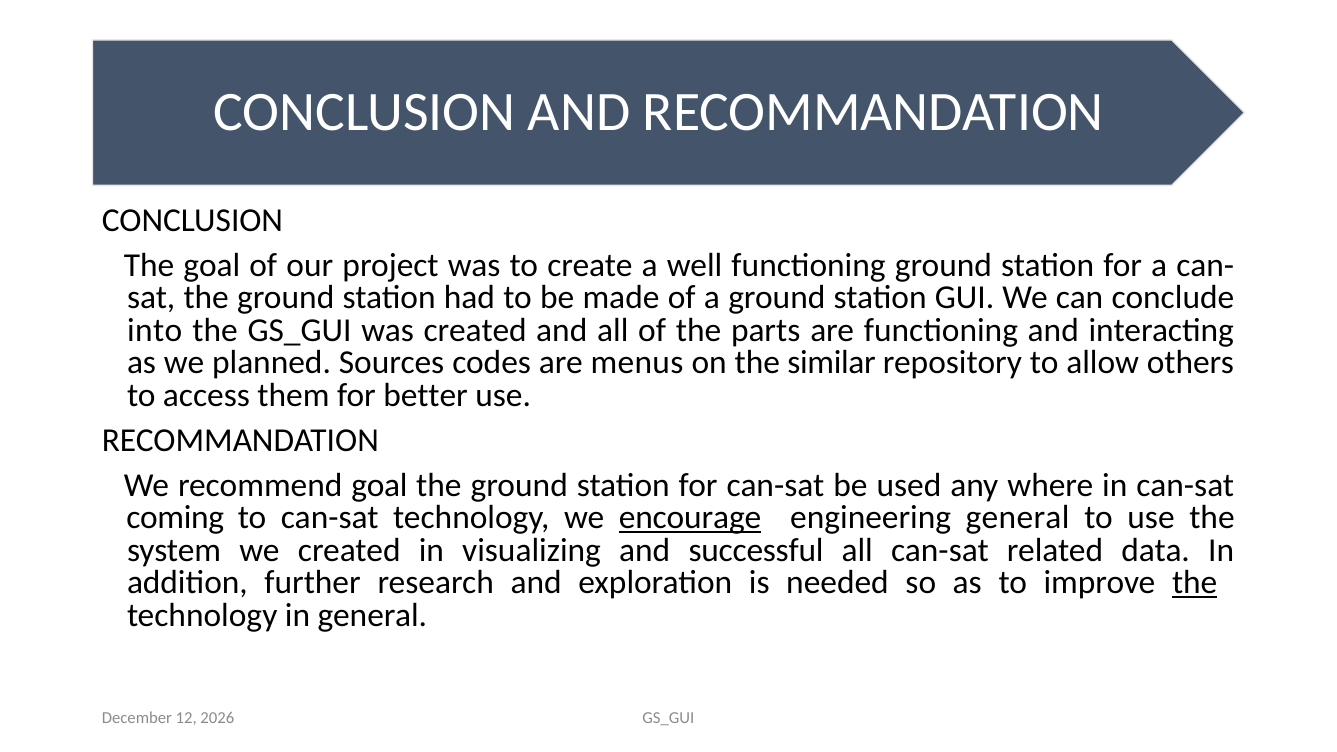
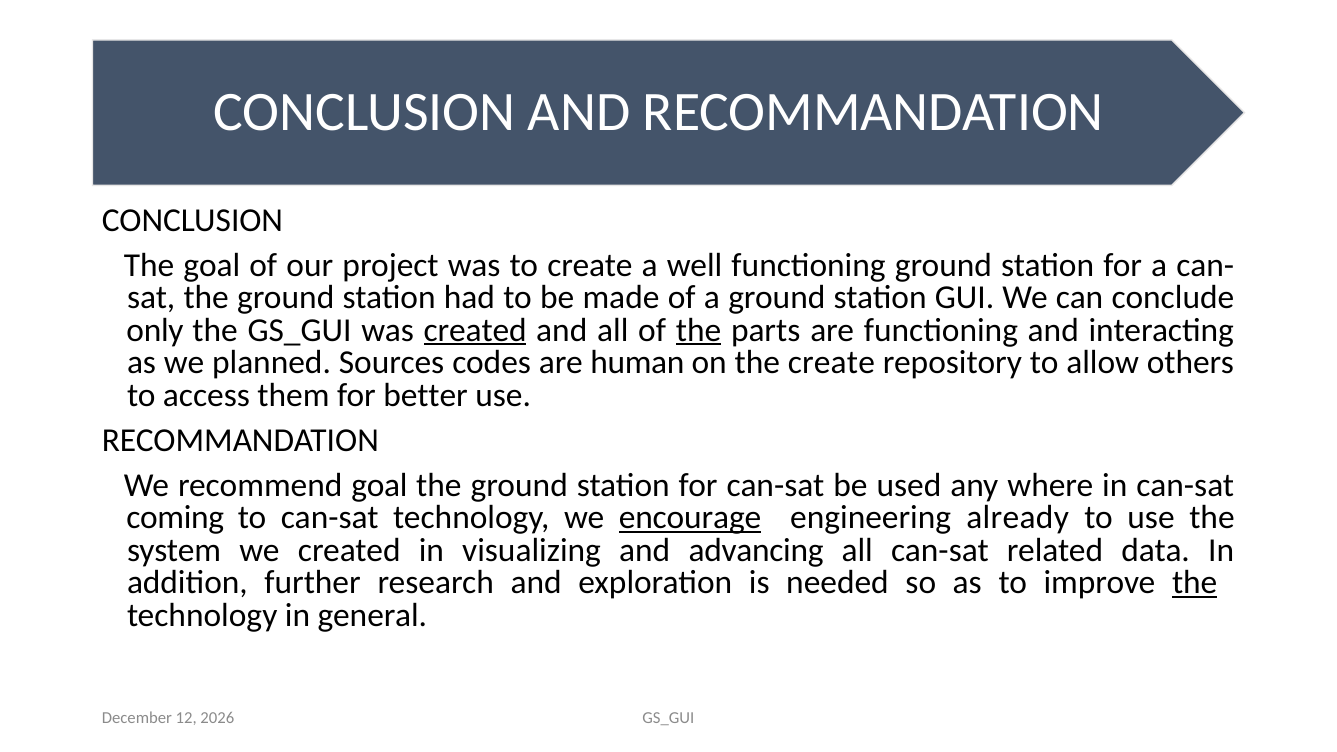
into: into -> only (155, 330)
created underline: none -> present (475, 330)
the underline: none -> present (699, 330)
menus: menus -> human (637, 363)
the similar: similar -> create (831, 363)
engineering general: general -> already (1018, 518)
successful: successful -> advancing (756, 550)
